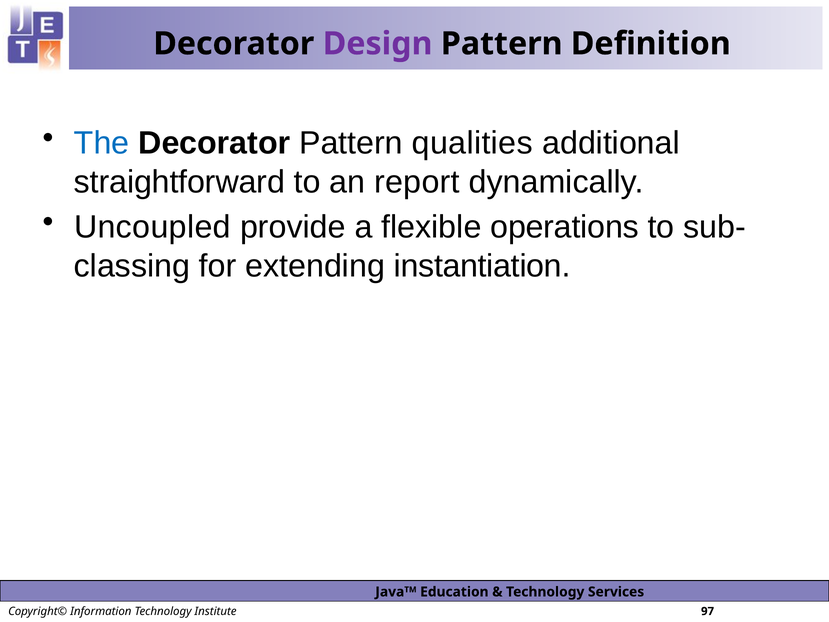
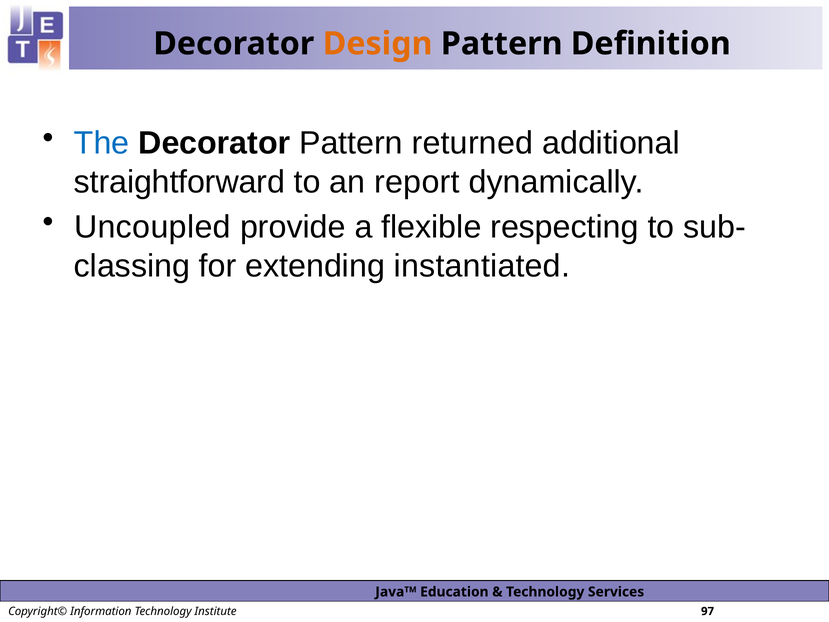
Design colour: purple -> orange (378, 44)
qualities: qualities -> returned (472, 143)
operations: operations -> respecting (564, 227)
instantiation: instantiation -> instantiated (482, 266)
